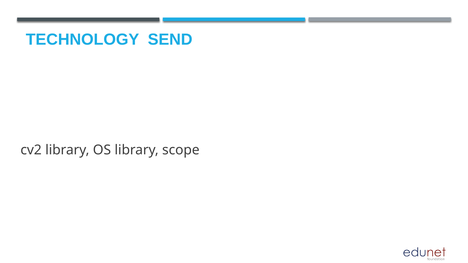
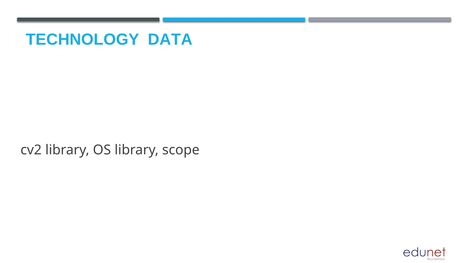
SEND: SEND -> DATA (170, 39)
